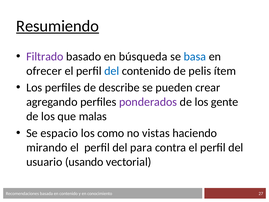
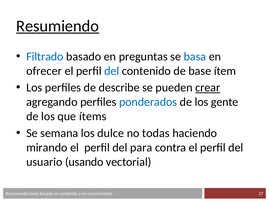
Filtrado colour: purple -> blue (45, 56)
búsqueda: búsqueda -> preguntas (143, 56)
pelis: pelis -> base (200, 71)
crear underline: none -> present (208, 88)
ponderados colour: purple -> blue (148, 102)
malas: malas -> ítems (93, 116)
espacio: espacio -> semana (59, 133)
como: como -> dulce (111, 133)
vistas: vistas -> todas (156, 133)
